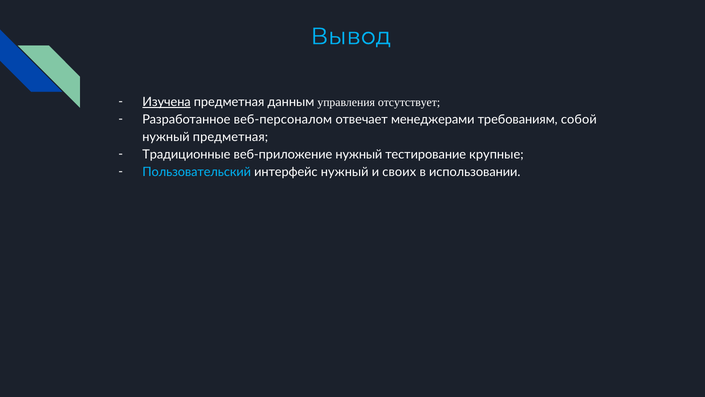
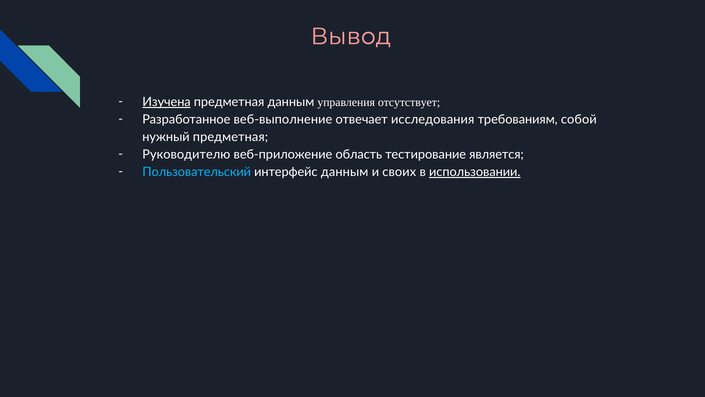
Вывод colour: light blue -> pink (351, 36)
веб-персоналом: веб-персоналом -> веб-выполнение (283, 119)
менеджерами: менеджерами -> исследования (433, 119)
Традиционные: Традиционные -> Руководителю (186, 154)
веб-приложение нужный: нужный -> область (359, 154)
крупные: крупные -> является (497, 154)
интерфейс нужный: нужный -> данным (345, 172)
использовании underline: none -> present (475, 172)
